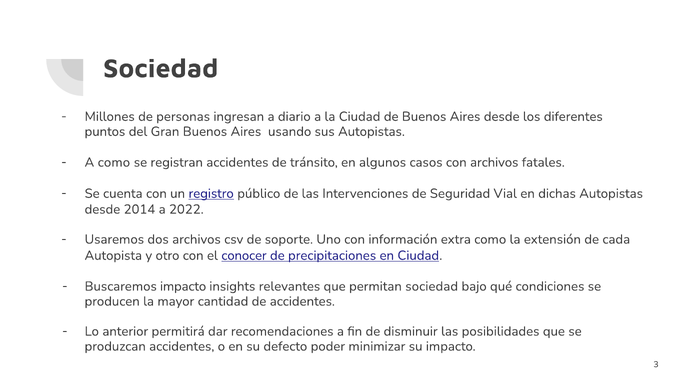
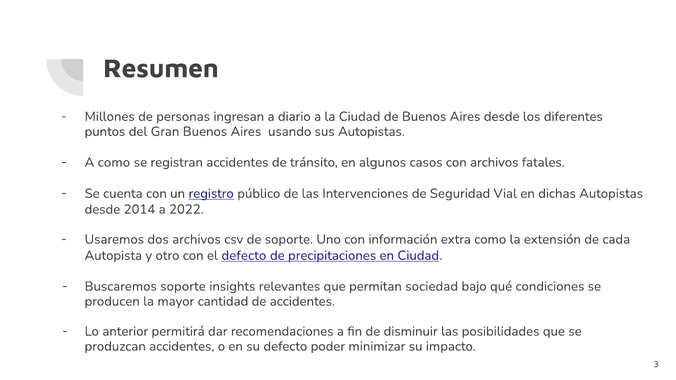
Sociedad: Sociedad -> Resumen (161, 69)
el conocer: conocer -> defecto (244, 256)
Buscaremos impacto: impacto -> soporte (183, 287)
